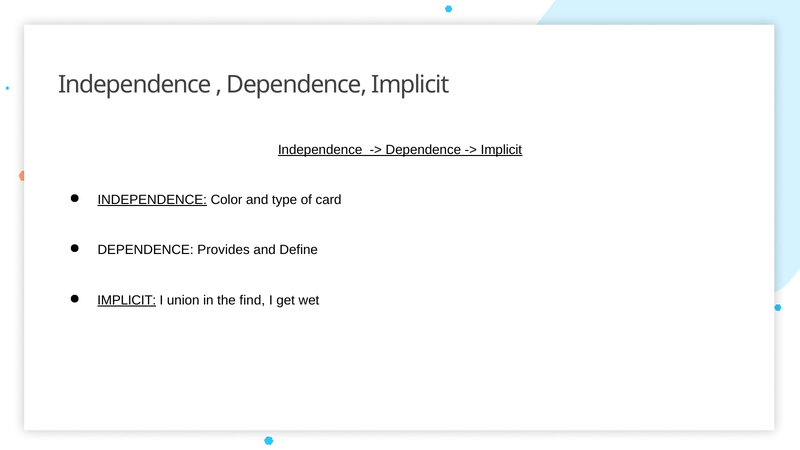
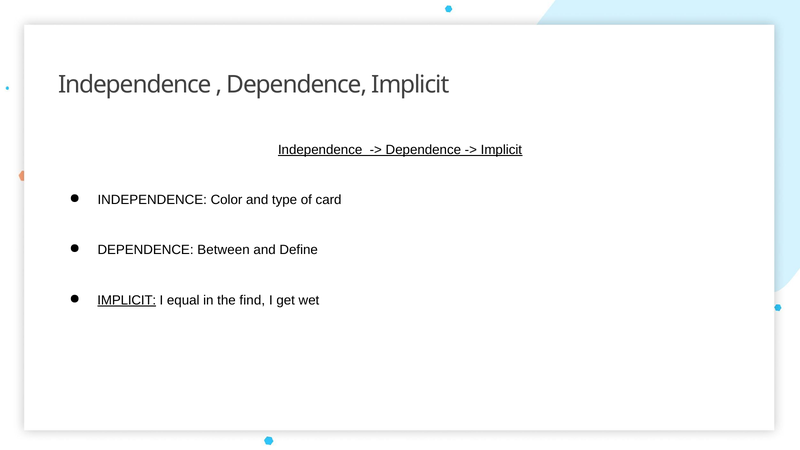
INDEPENDENCE underline: present -> none (152, 200)
Provides: Provides -> Between (224, 250)
union: union -> equal (183, 300)
